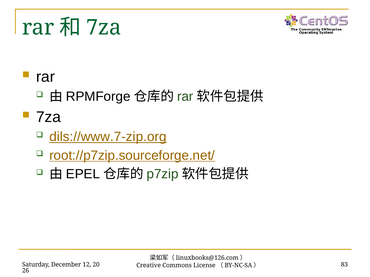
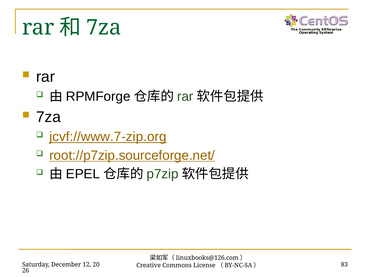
dils://www.7-zip.org: dils://www.7-zip.org -> jcvf://www.7-zip.org (108, 137)
